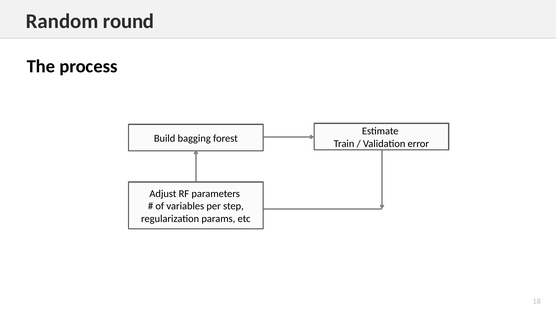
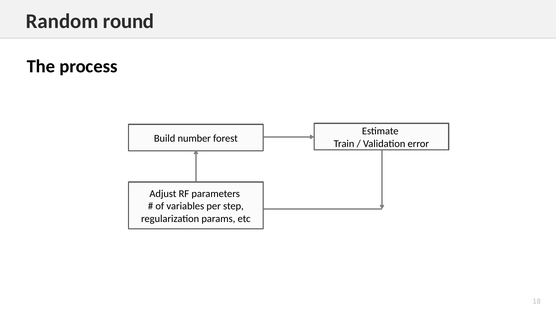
bagging: bagging -> number (194, 138)
